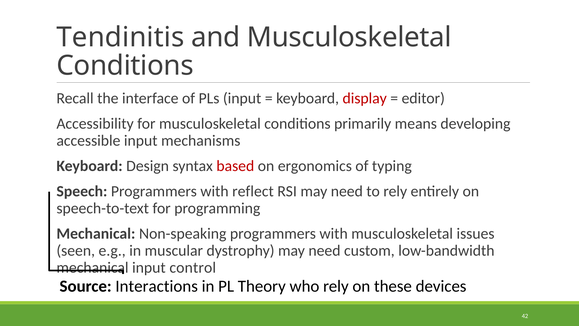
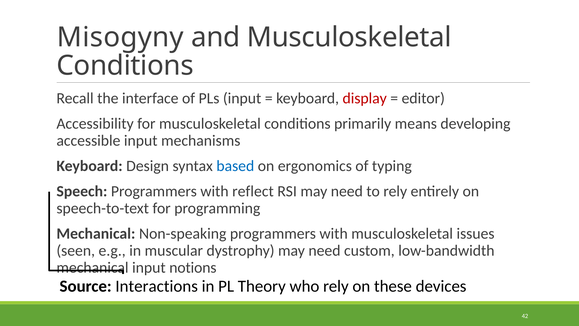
Tendinitis: Tendinitis -> Misogyny (120, 37)
based colour: red -> blue (235, 166)
control: control -> notions (193, 267)
